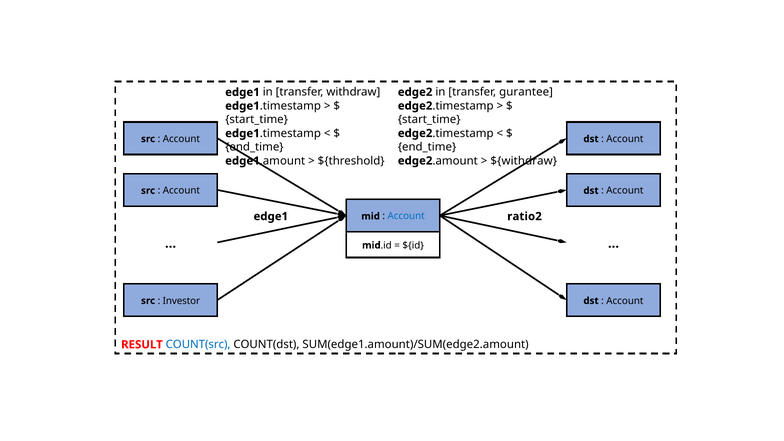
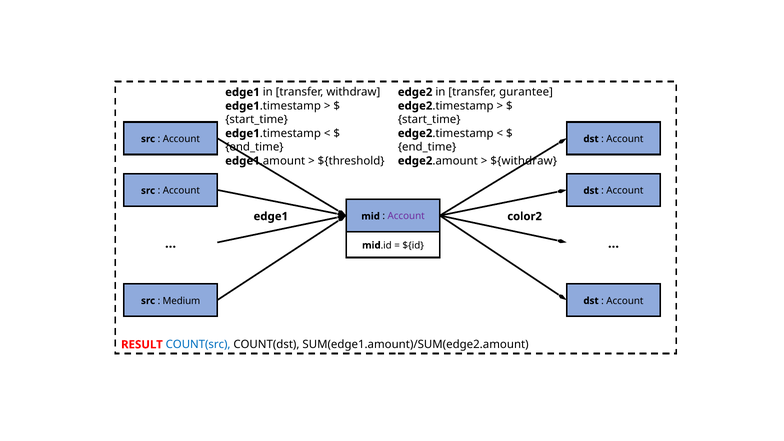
ratio2: ratio2 -> color2 (525, 216)
Account colour: blue -> purple (406, 216)
Investor: Investor -> Medium (181, 301)
